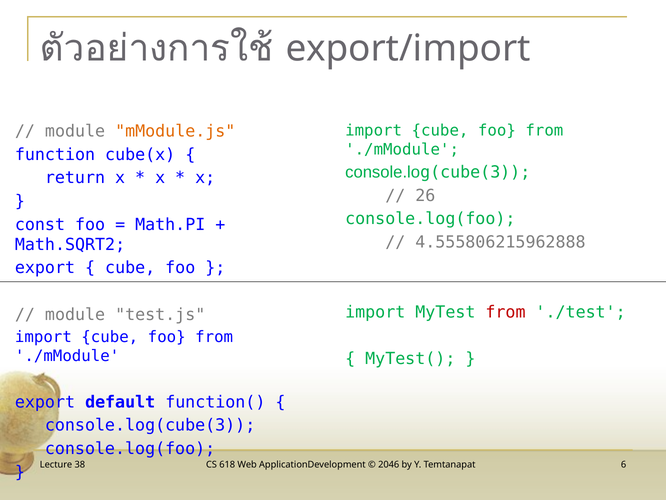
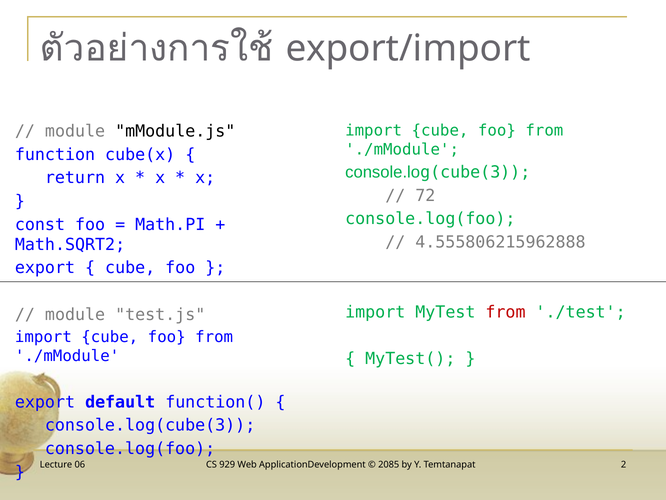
mModule.js colour: orange -> black (175, 131)
26: 26 -> 72 (425, 195)
38: 38 -> 06 (80, 464)
618: 618 -> 929 (227, 464)
2046: 2046 -> 2085 (389, 464)
6: 6 -> 2 (624, 464)
